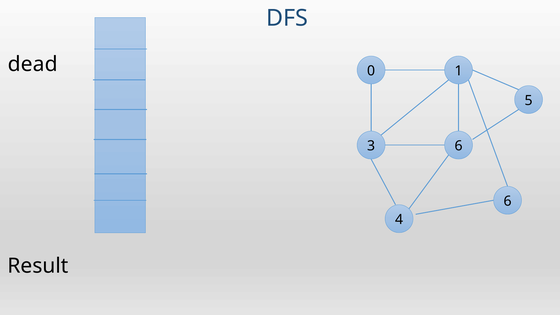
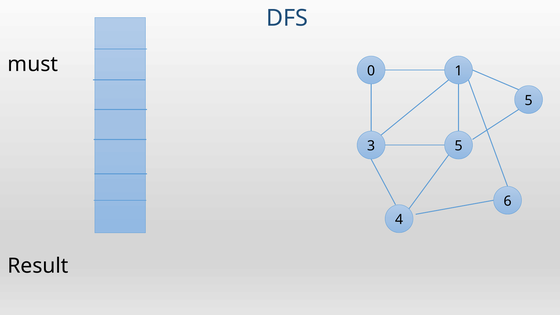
dead: dead -> must (33, 64)
3 6: 6 -> 5 (459, 146)
